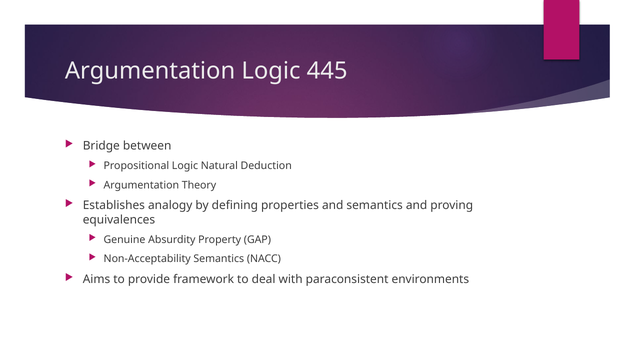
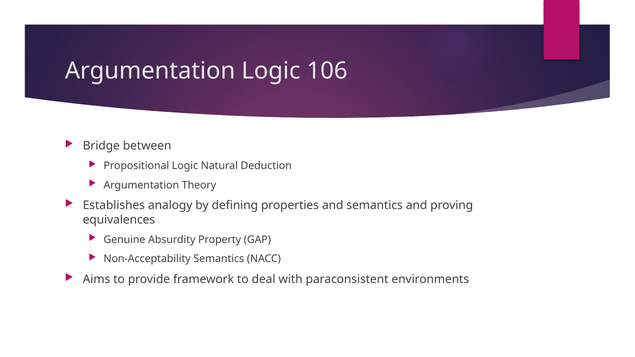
445: 445 -> 106 (327, 71)
